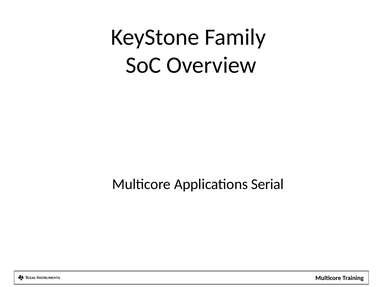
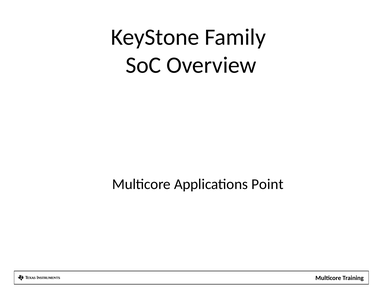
Serial: Serial -> Point (267, 184)
